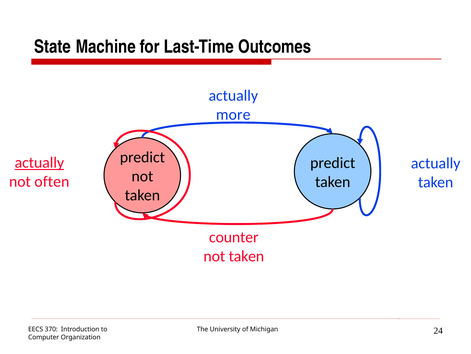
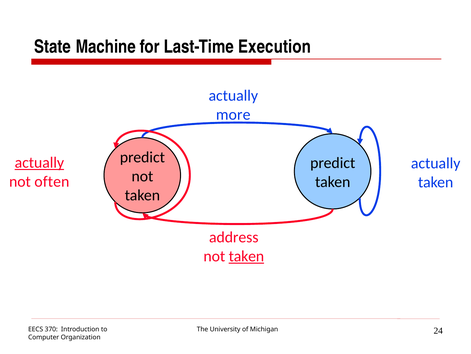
Outcomes: Outcomes -> Execution (275, 47)
counter: counter -> address (234, 237)
taken underline: none -> present (246, 256)
